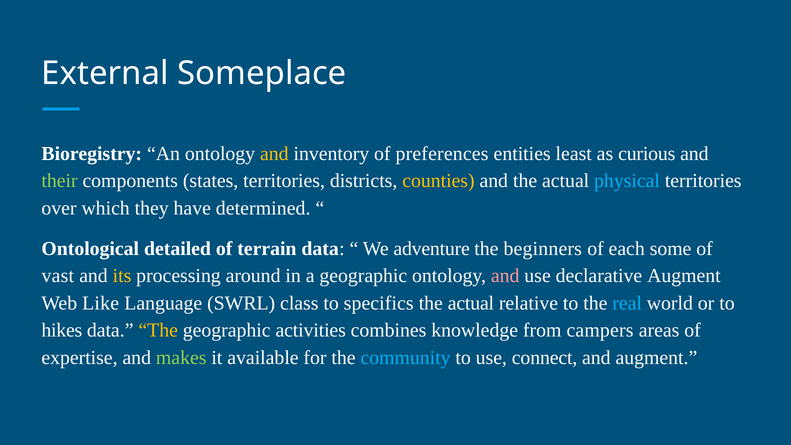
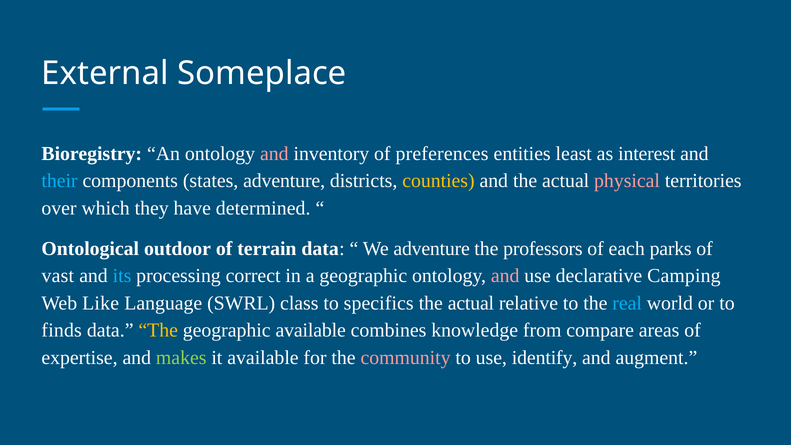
and colour: yellow -> pink (274, 154)
curious: curious -> interest (647, 154)
their colour: light green -> light blue (60, 181)
states territories: territories -> adventure (284, 181)
physical colour: light blue -> pink (627, 181)
detailed: detailed -> outdoor (178, 249)
beginners: beginners -> professors (543, 249)
some: some -> parks (671, 249)
its colour: yellow -> light blue (122, 276)
around: around -> correct (253, 276)
declarative Augment: Augment -> Camping (684, 276)
hikes: hikes -> finds (62, 330)
geographic activities: activities -> available (311, 330)
campers: campers -> compare (600, 330)
community colour: light blue -> pink (406, 358)
connect: connect -> identify (545, 358)
